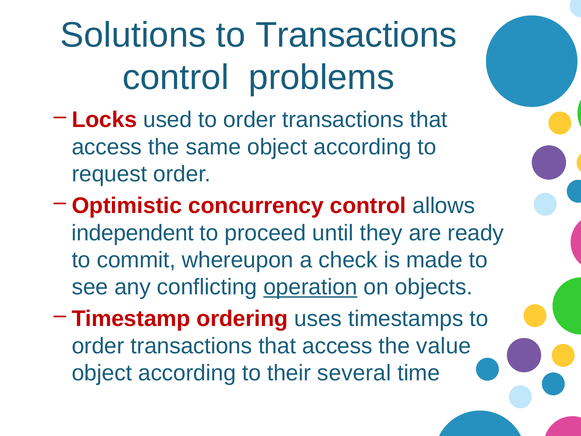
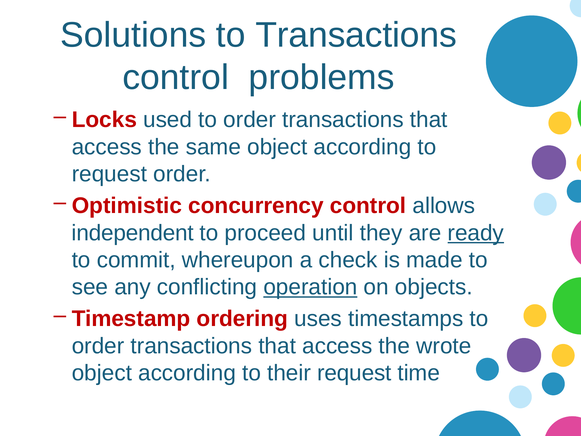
ready underline: none -> present (476, 233)
value: value -> wrote (444, 346)
their several: several -> request (354, 373)
